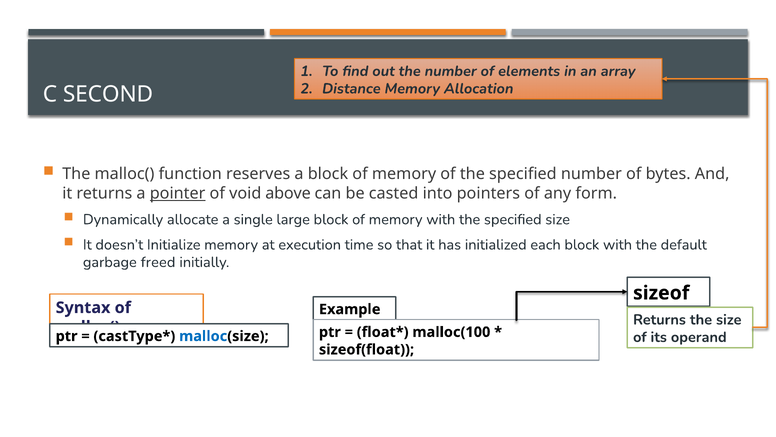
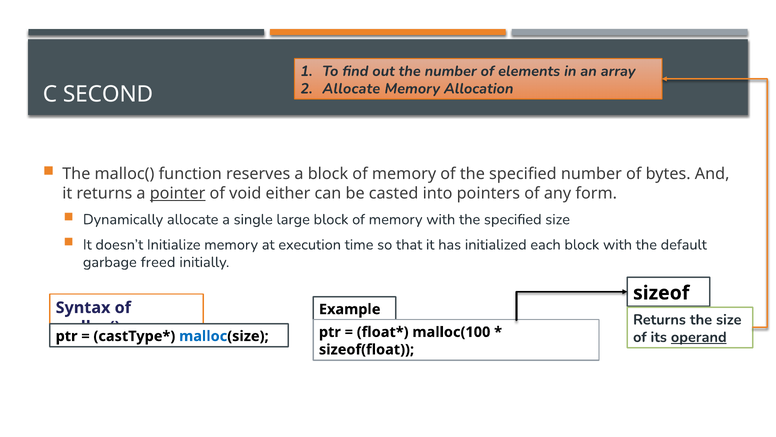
Distance: Distance -> Allocate (351, 88)
above: above -> either (288, 193)
operand underline: none -> present (699, 337)
